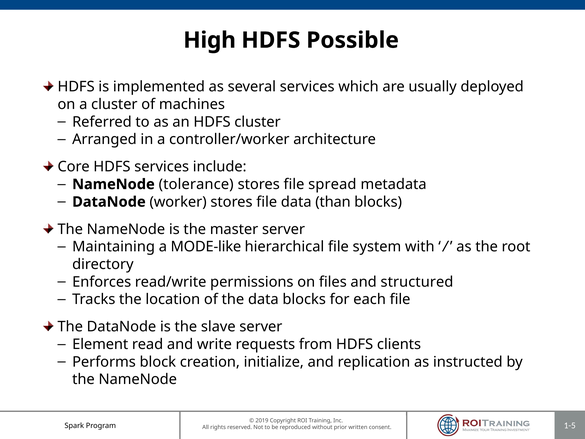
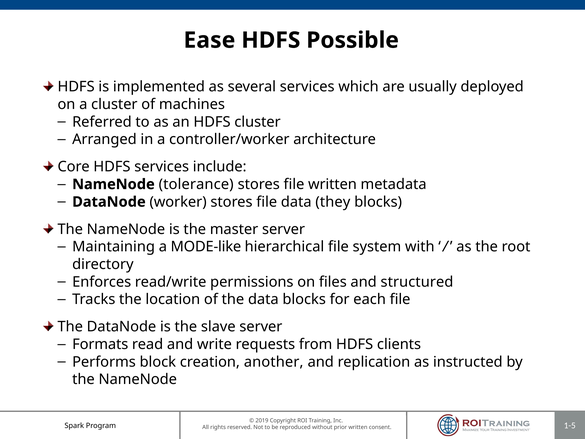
High: High -> Ease (209, 40)
file spread: spread -> written (332, 184)
than: than -> they (333, 202)
Element: Element -> Formats (100, 344)
initialize: initialize -> another (274, 362)
